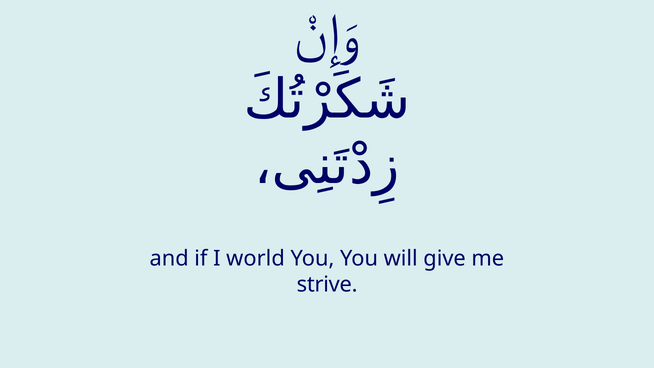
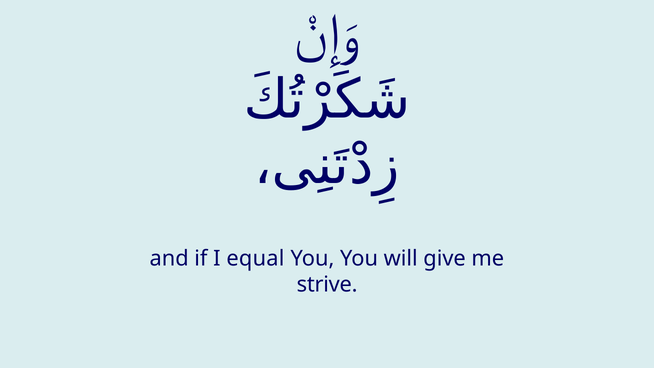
world: world -> equal (255, 258)
